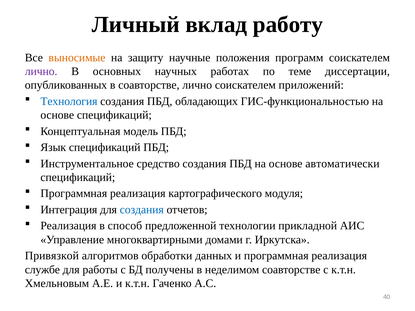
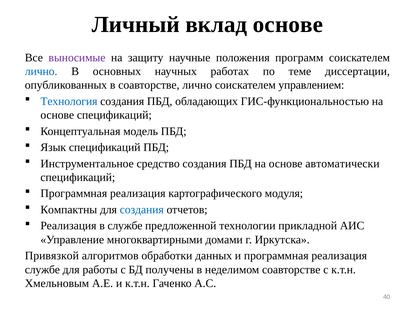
вклад работу: работу -> основе (288, 25)
выносимые colour: orange -> purple (77, 58)
лично colour: purple -> blue (41, 71)
приложений: приложений -> управлением (311, 85)
Интеграция: Интеграция -> Компактны (69, 210)
в способ: способ -> службе (125, 226)
